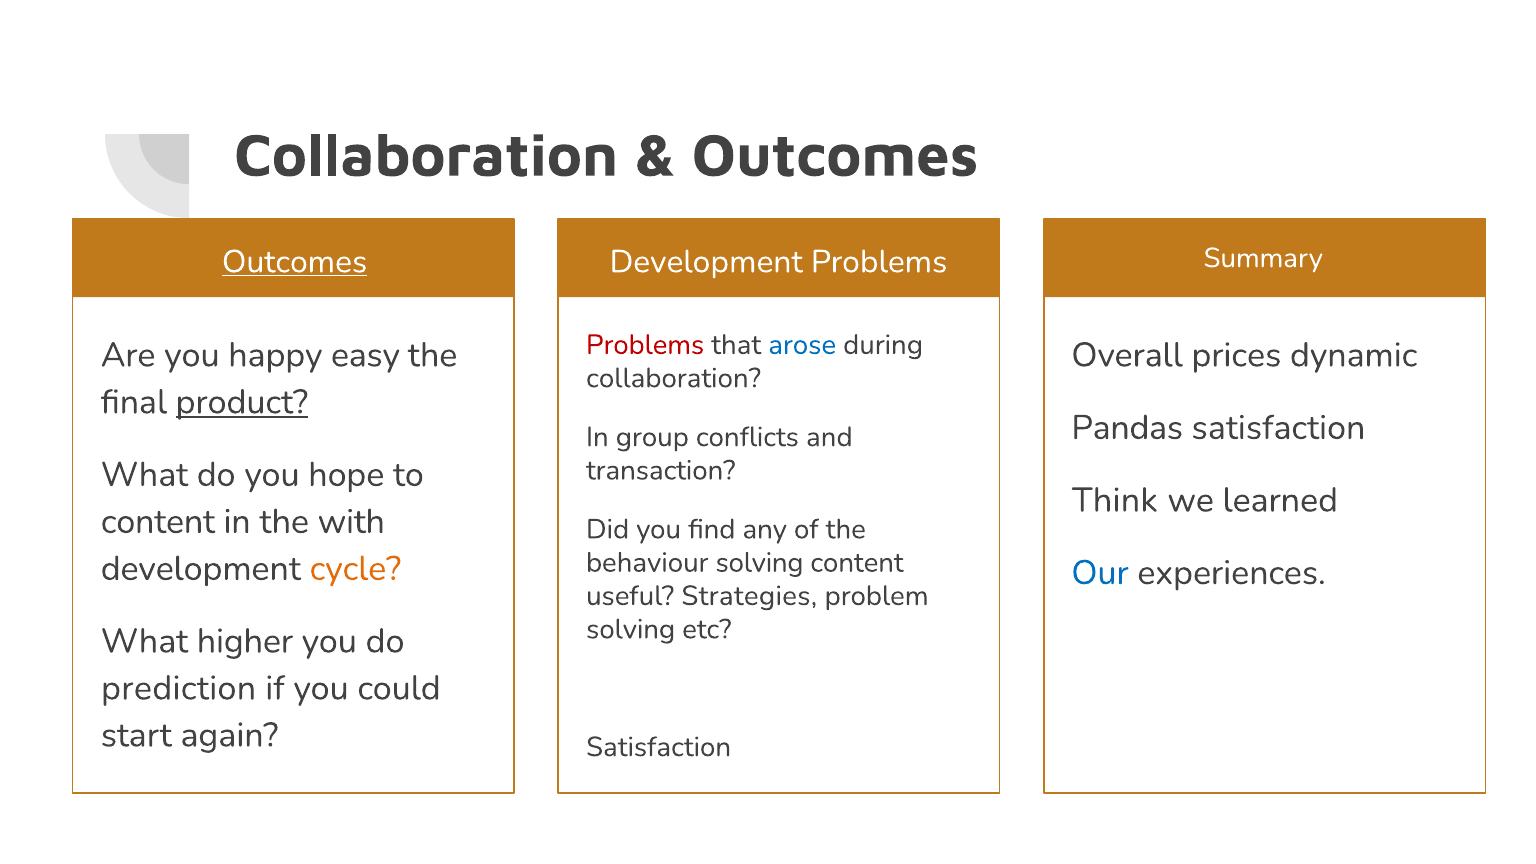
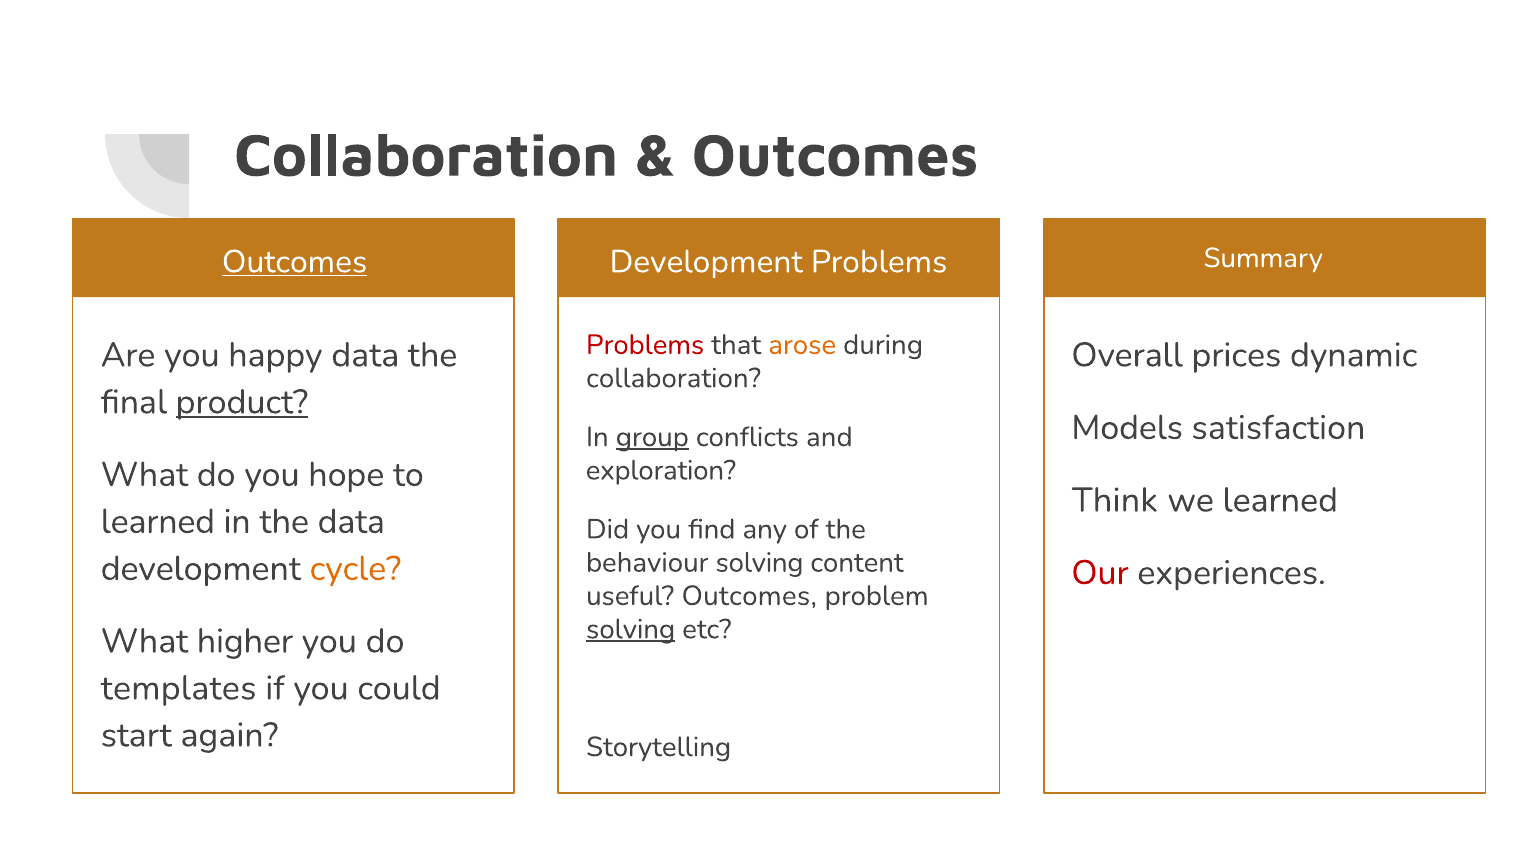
arose colour: blue -> orange (802, 345)
happy easy: easy -> data (365, 355)
Pandas: Pandas -> Models (1127, 428)
group underline: none -> present (652, 437)
transaction: transaction -> exploration (661, 470)
content: content -> learned (158, 522)
the with: with -> data (351, 522)
Our colour: blue -> red (1100, 573)
useful Strategies: Strategies -> Outcomes (749, 596)
solving underline: none -> present (631, 629)
prediction: prediction -> templates (179, 688)
Satisfaction: Satisfaction -> Storytelling (659, 747)
